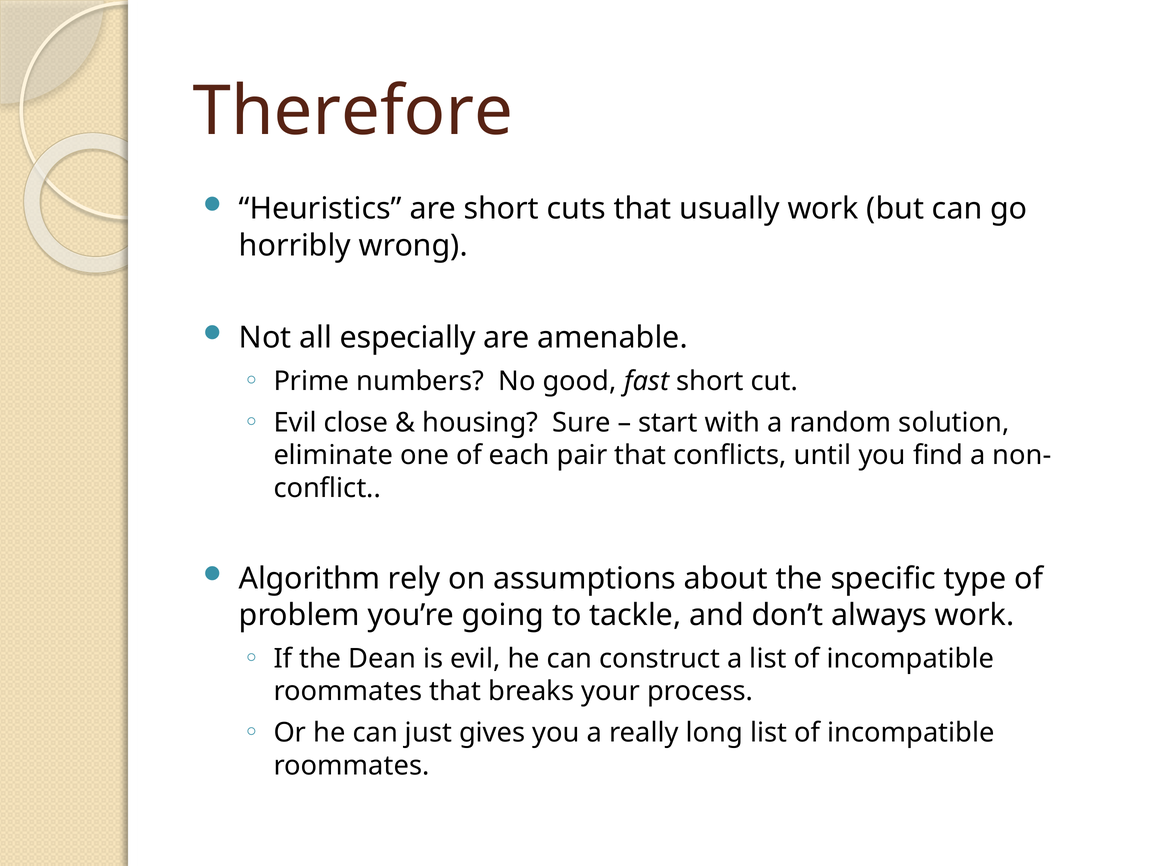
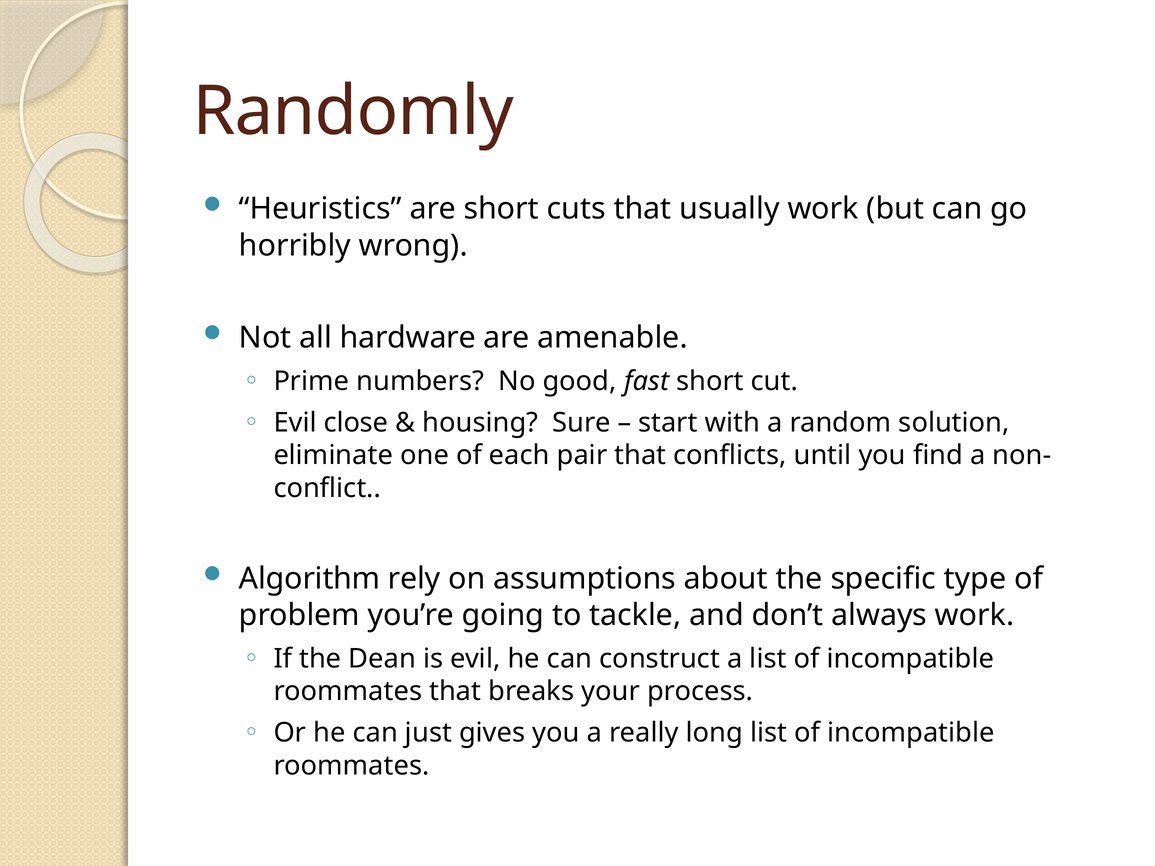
Therefore: Therefore -> Randomly (353, 112)
especially: especially -> hardware (408, 338)
